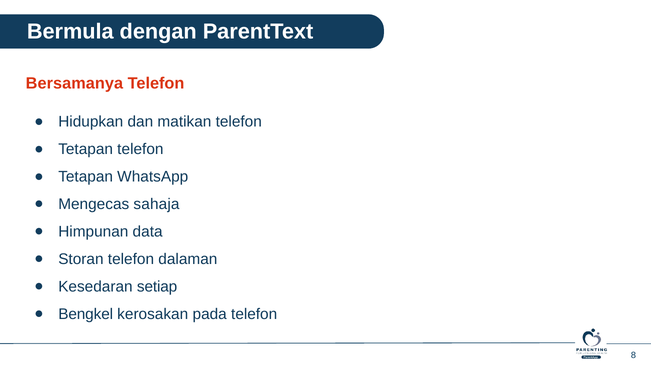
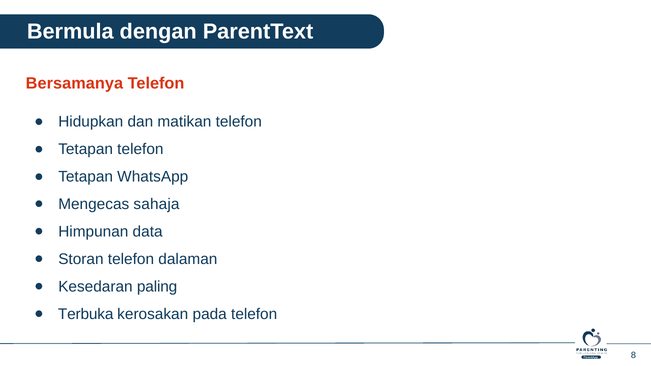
setiap: setiap -> paling (157, 287)
Bengkel: Bengkel -> Terbuka (86, 314)
